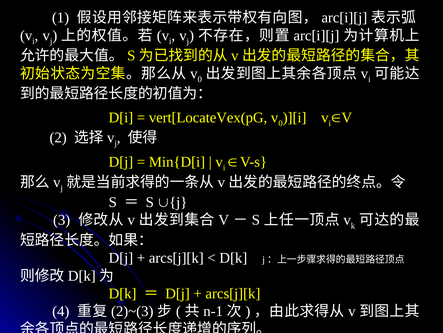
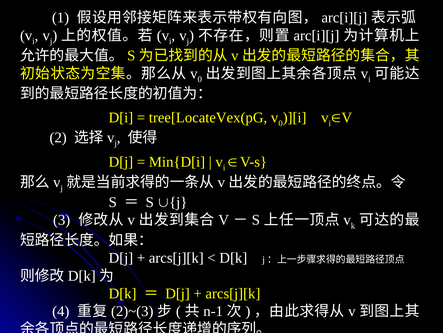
vert[LocateVex(pG: vert[LocateVex(pG -> tree[LocateVex(pG (208, 117)
